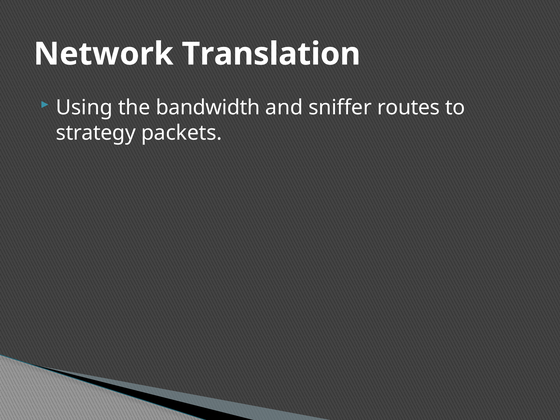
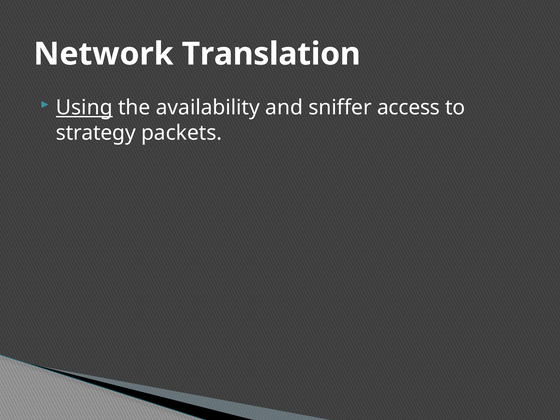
Using underline: none -> present (84, 108)
bandwidth: bandwidth -> availability (208, 108)
routes: routes -> access (408, 108)
